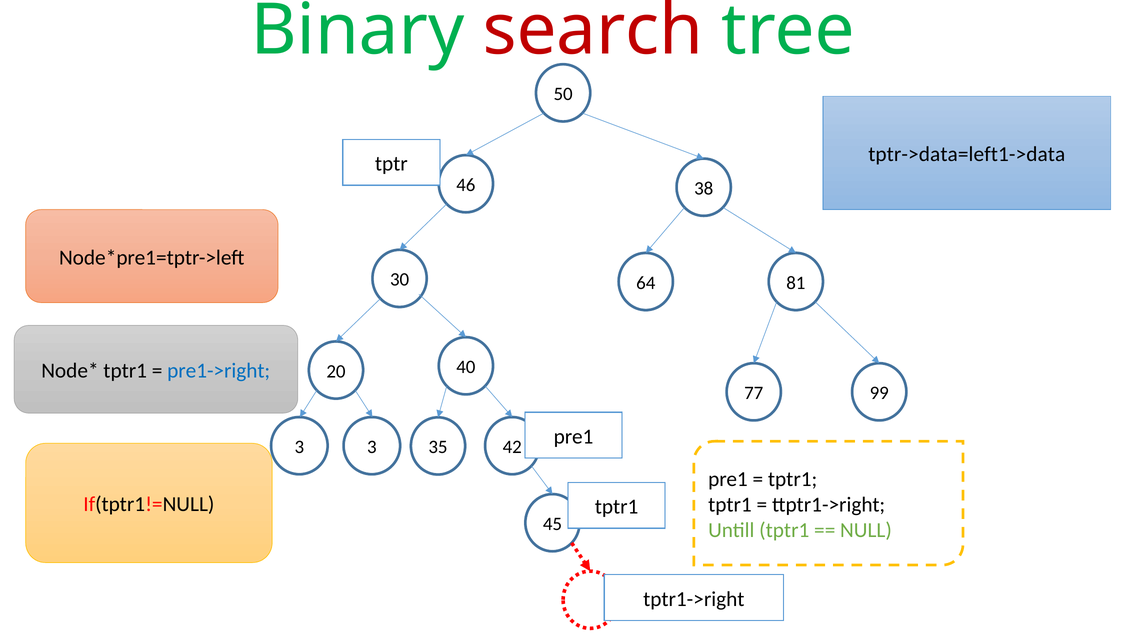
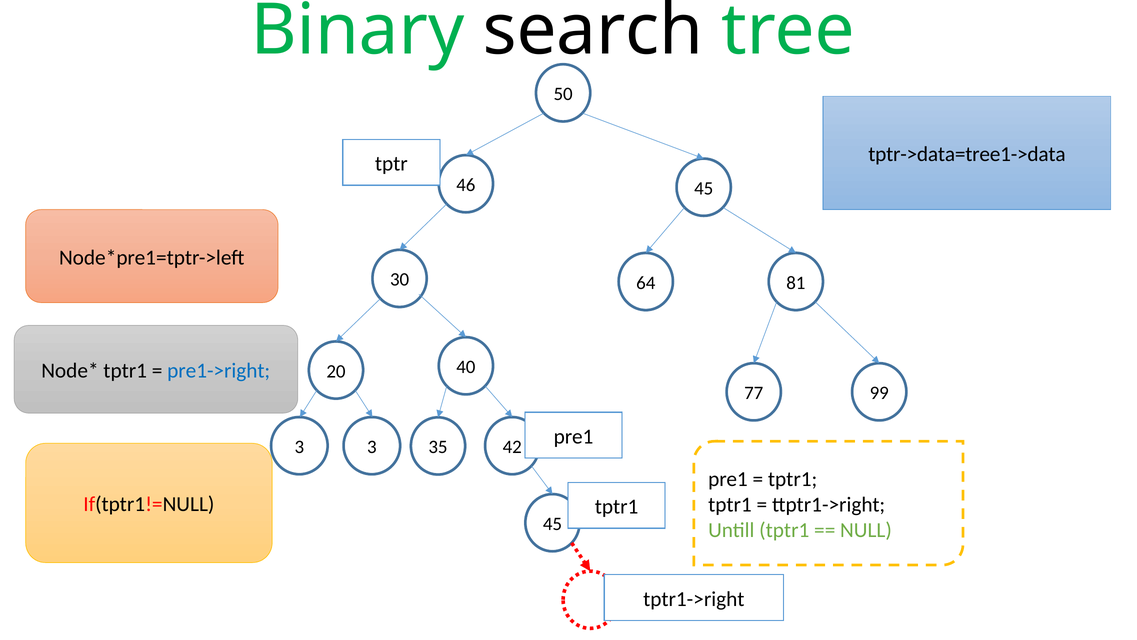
search colour: red -> black (593, 30)
tptr->data=left1->data: tptr->data=left1->data -> tptr->data=tree1->data (967, 154)
46 38: 38 -> 45 (704, 188)
